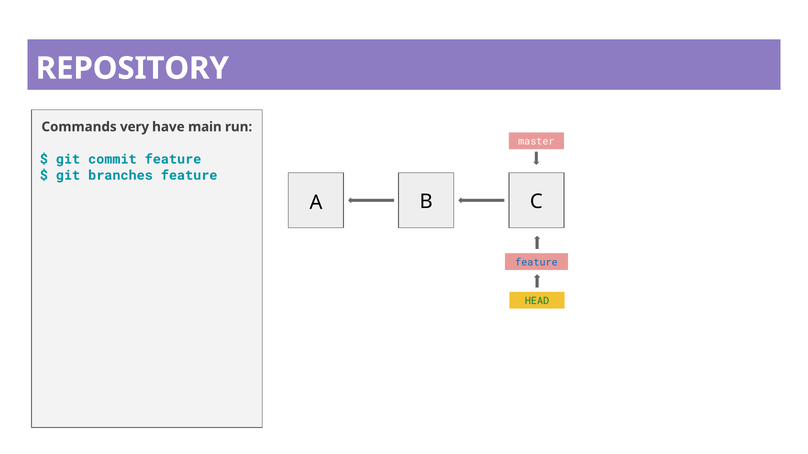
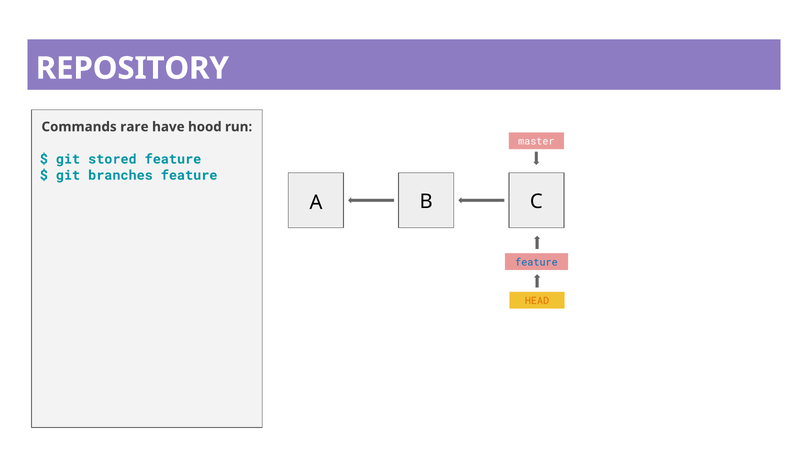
very: very -> rare (134, 127)
main: main -> hood (205, 127)
commit: commit -> stored (112, 159)
HEAD colour: green -> orange (537, 301)
